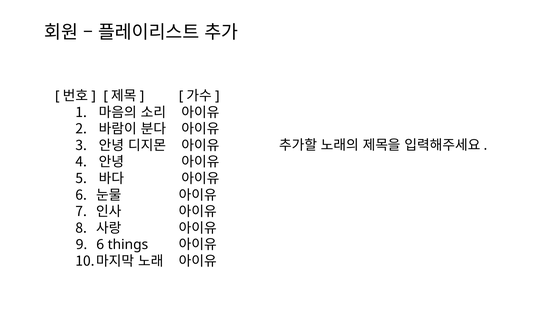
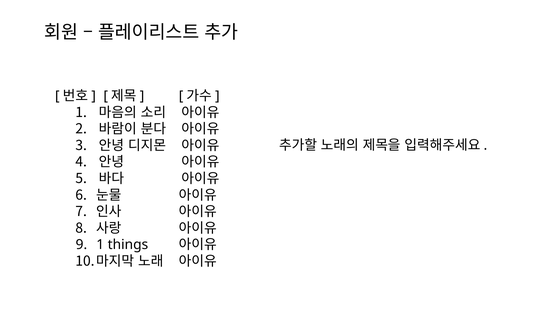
6: 6 -> 1 (100, 244)
